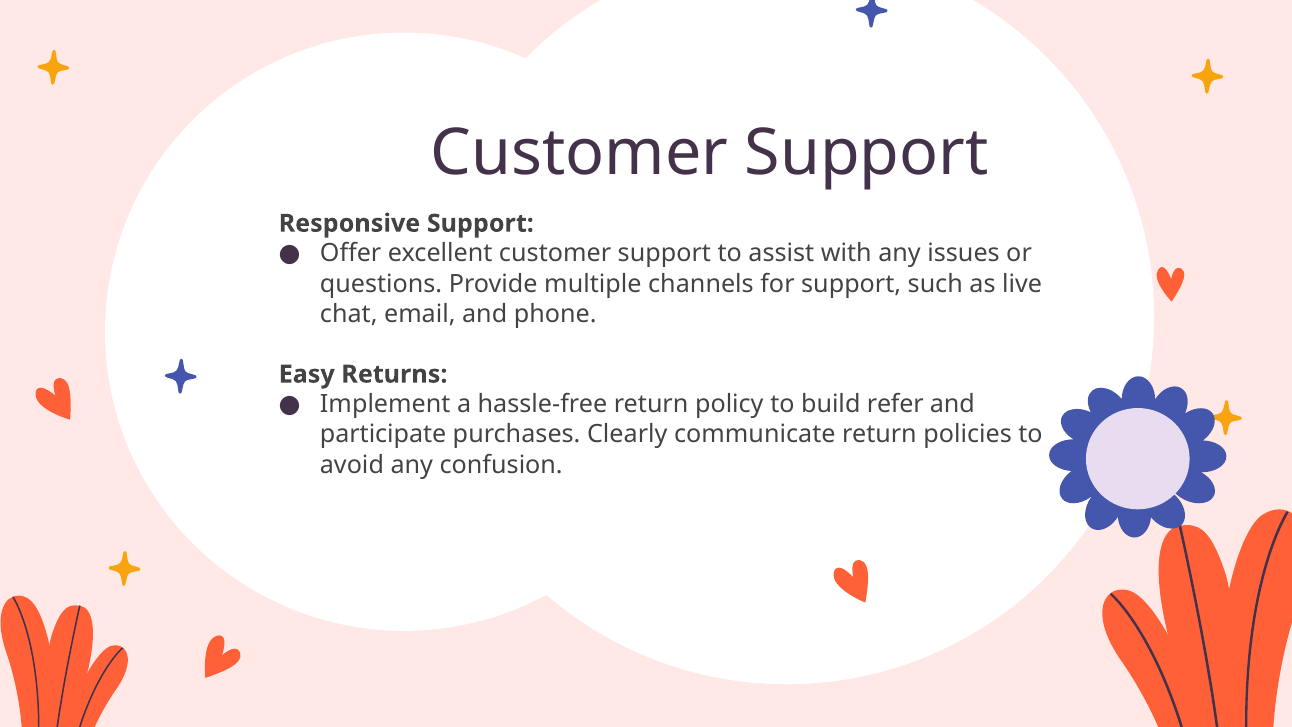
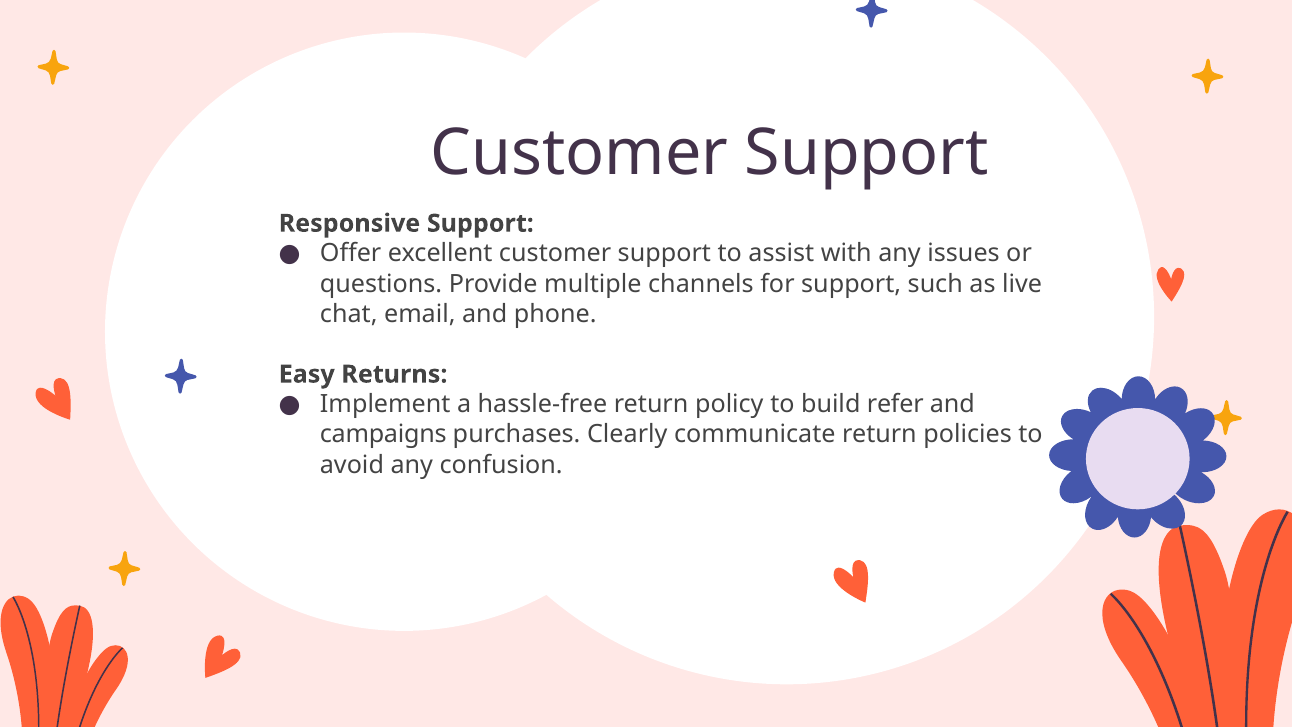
participate: participate -> campaigns (383, 434)
